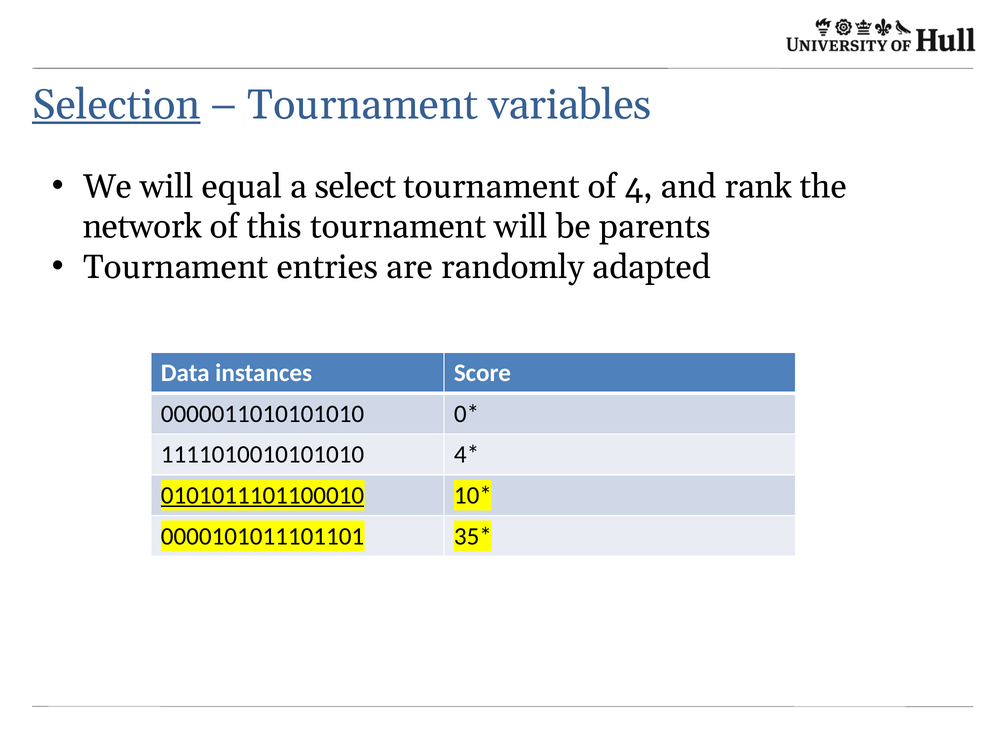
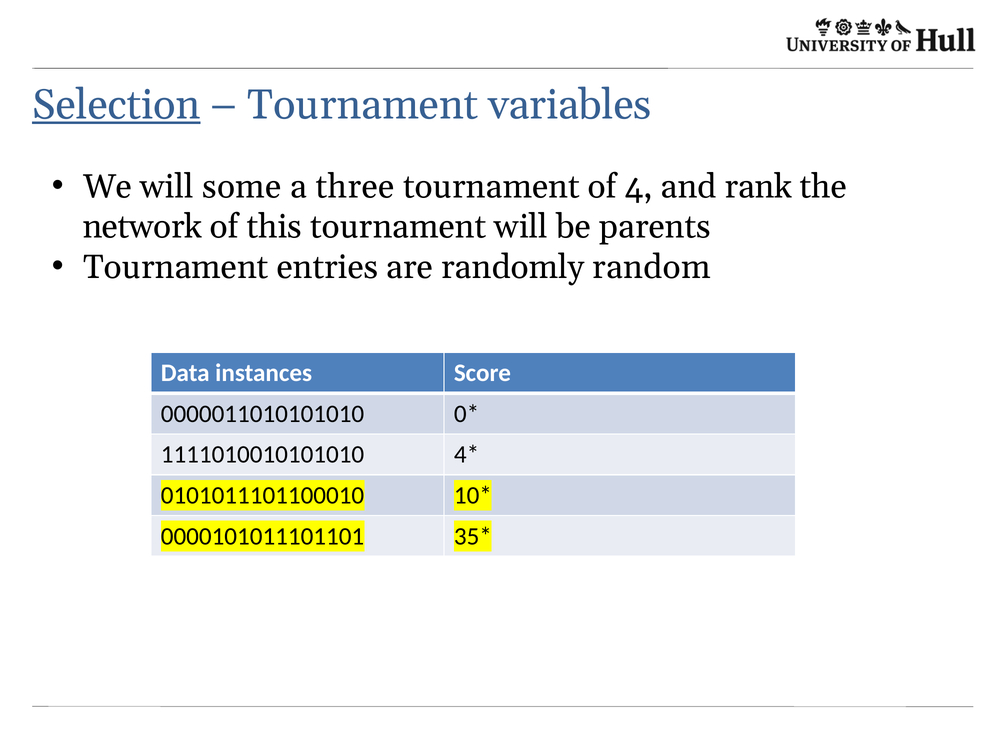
equal: equal -> some (242, 186)
select: select -> three (355, 186)
adapted: adapted -> random (652, 267)
0101011101100010 underline: present -> none (263, 495)
